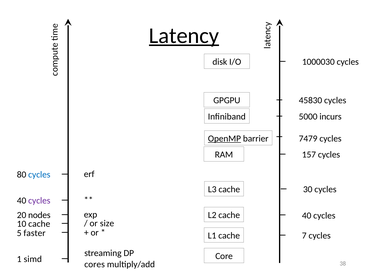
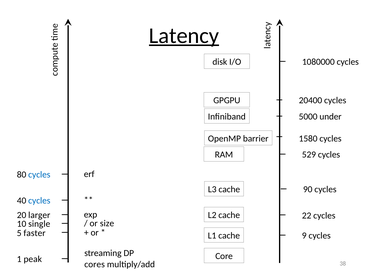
1000030: 1000030 -> 1080000 (318, 62)
45830: 45830 -> 20400 (310, 100)
incurs: incurs -> under (331, 117)
OpenMP underline: present -> none (224, 139)
7479: 7479 -> 1580 (308, 139)
157: 157 -> 529 (309, 155)
30: 30 -> 90 (308, 189)
cycles colour: purple -> blue (39, 201)
nodes: nodes -> larger (39, 215)
cache 40: 40 -> 22 (307, 216)
10 cache: cache -> single (39, 224)
7: 7 -> 9 (304, 236)
simd: simd -> peak (33, 259)
